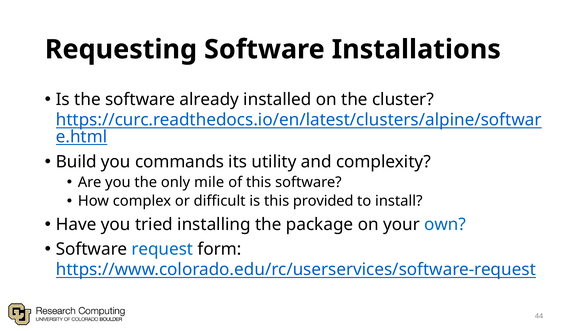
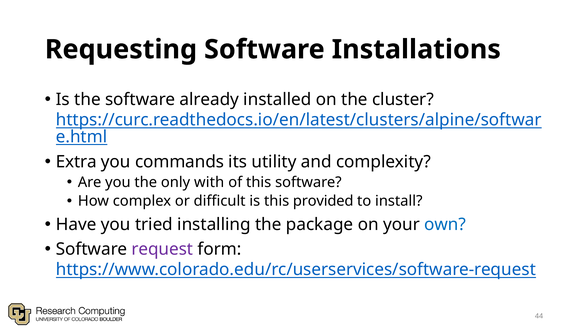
Build: Build -> Extra (76, 162)
mile: mile -> with (209, 182)
request colour: blue -> purple (162, 249)
